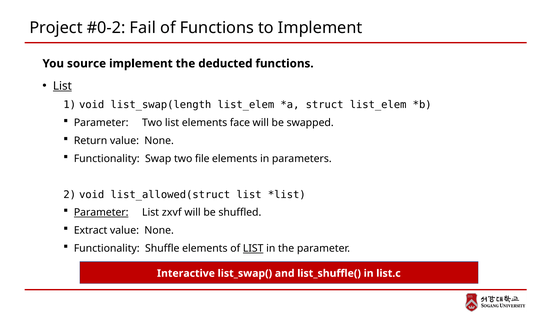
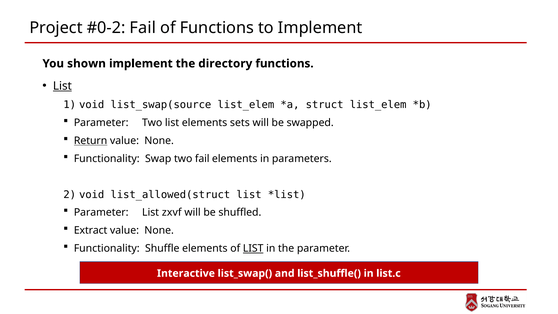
source: source -> shown (86, 64)
deducted: deducted -> directory (225, 64)
list_swap(length: list_swap(length -> list_swap(source (161, 105)
face: face -> sets (240, 123)
Return underline: none -> present (91, 141)
two file: file -> fail (202, 159)
Parameter underline: present -> none (101, 212)
